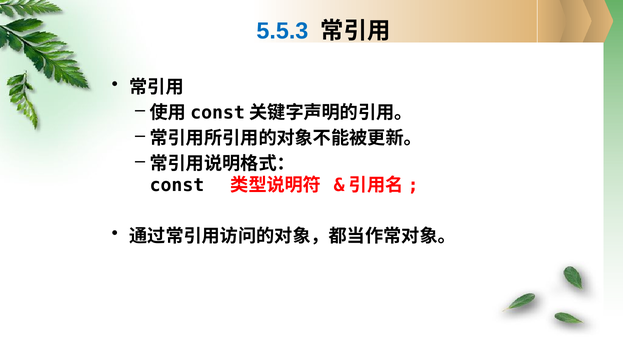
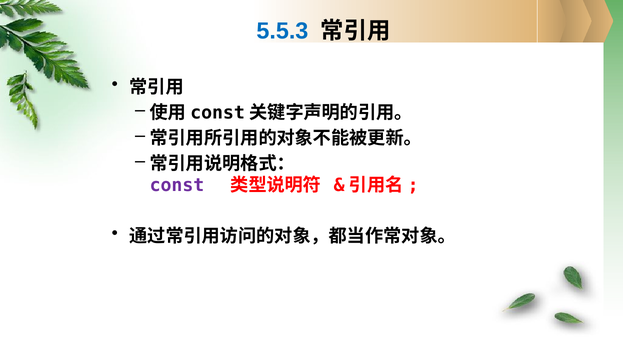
const colour: black -> purple (177, 186)
